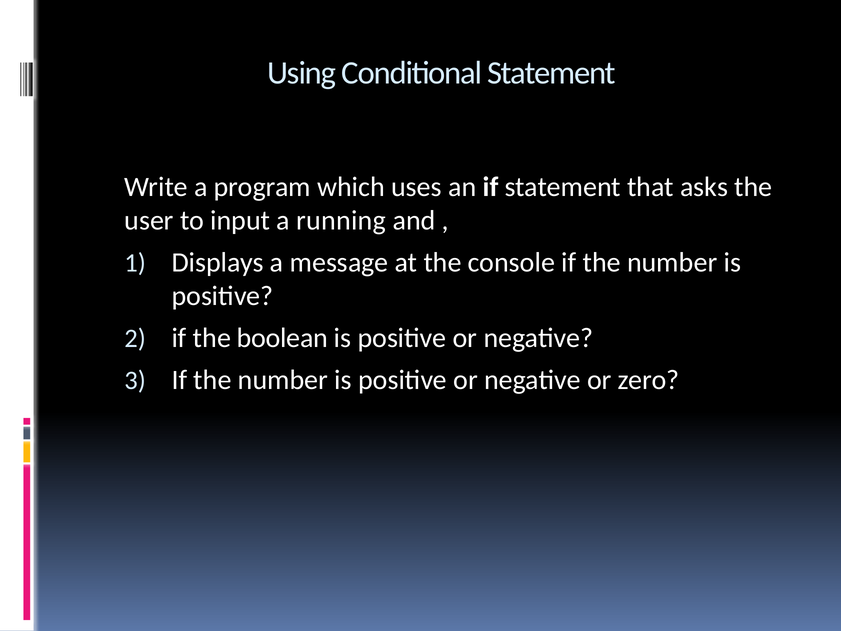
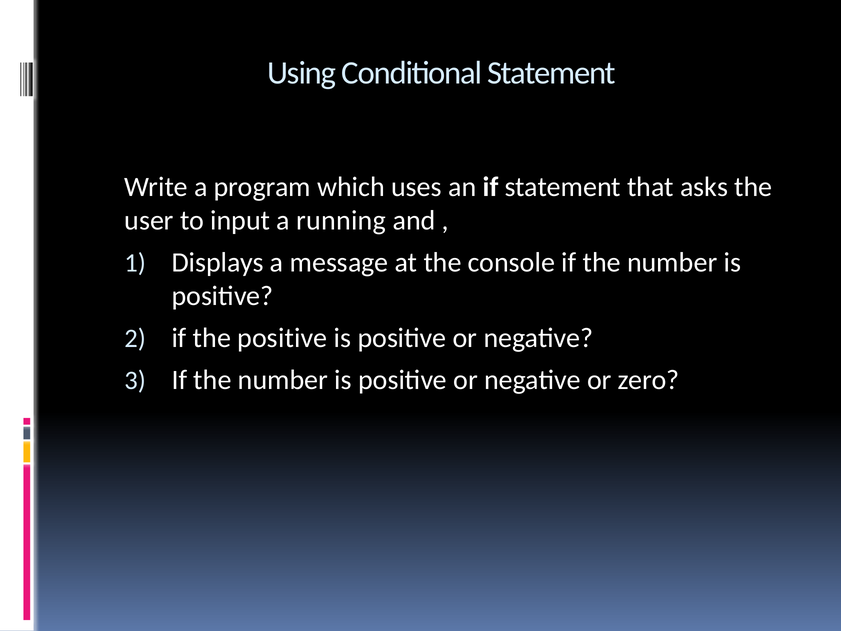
the boolean: boolean -> positive (282, 338)
